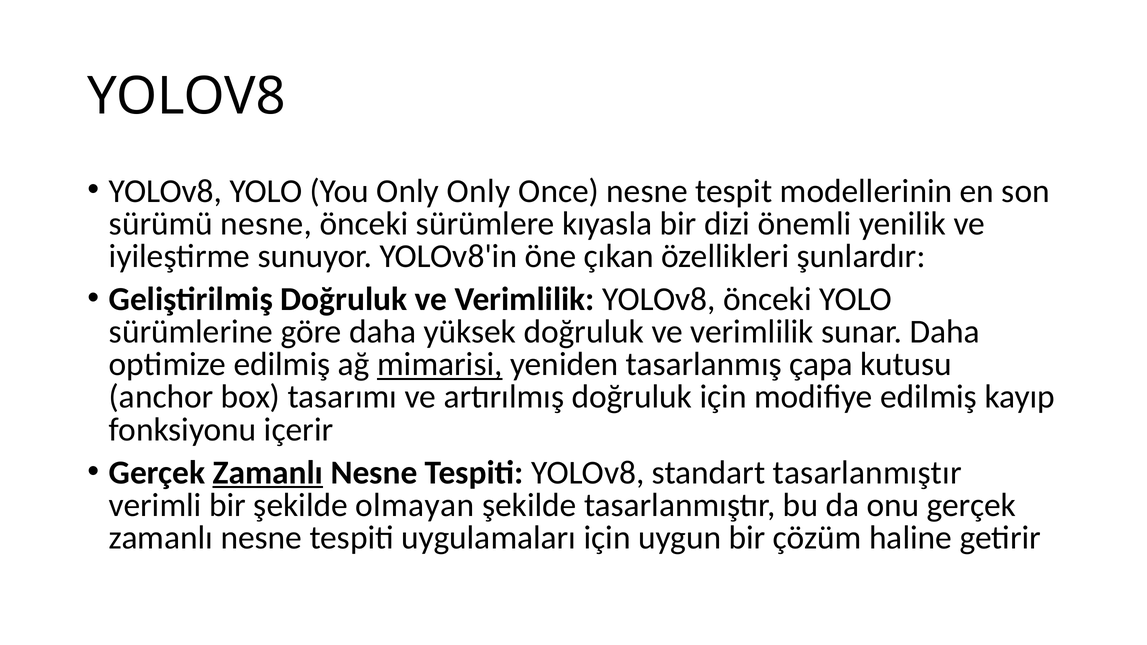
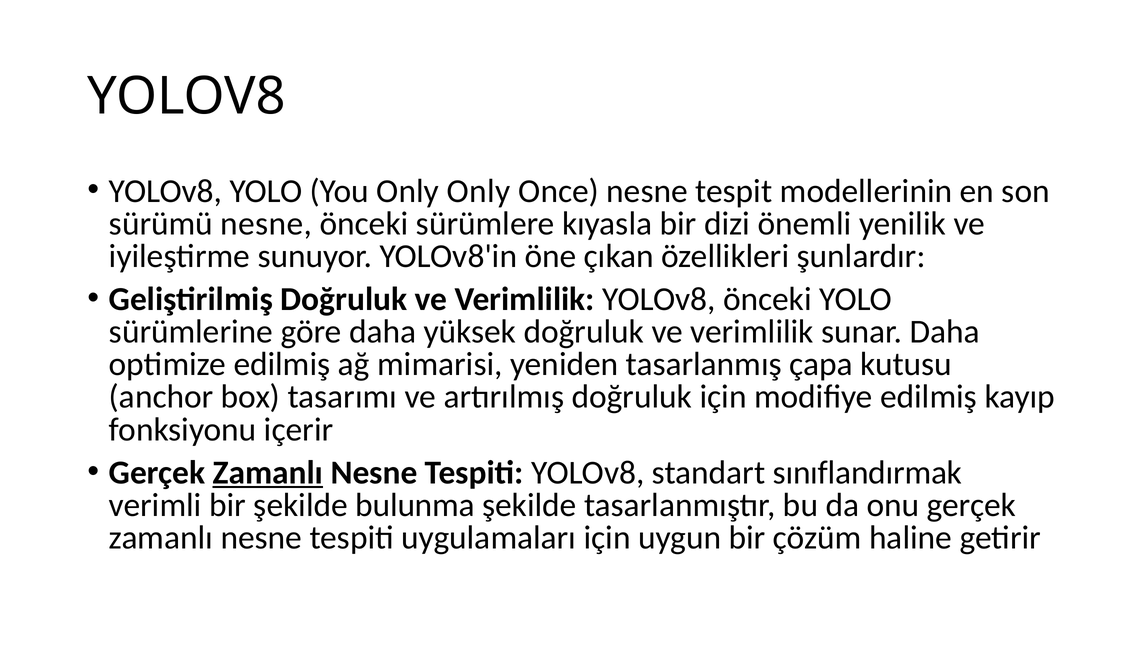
mimarisi underline: present -> none (440, 365)
standart tasarlanmıştır: tasarlanmıştır -> sınıflandırmak (867, 473)
olmayan: olmayan -> bulunma (415, 505)
